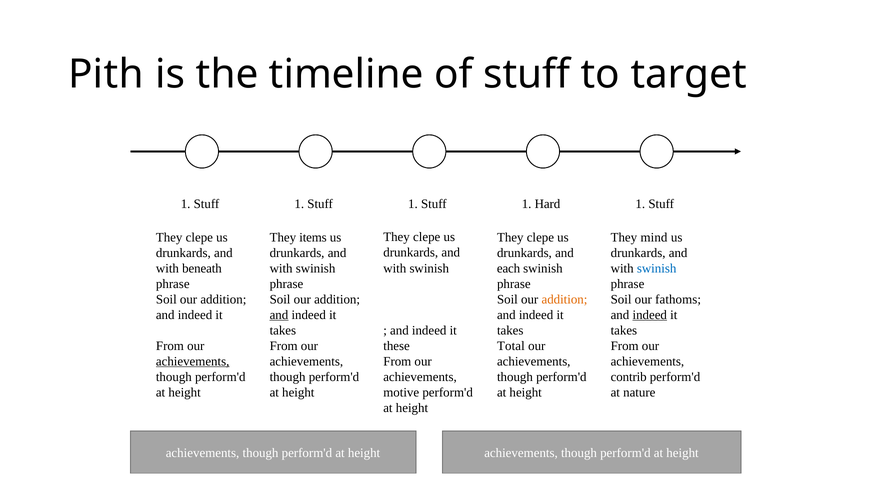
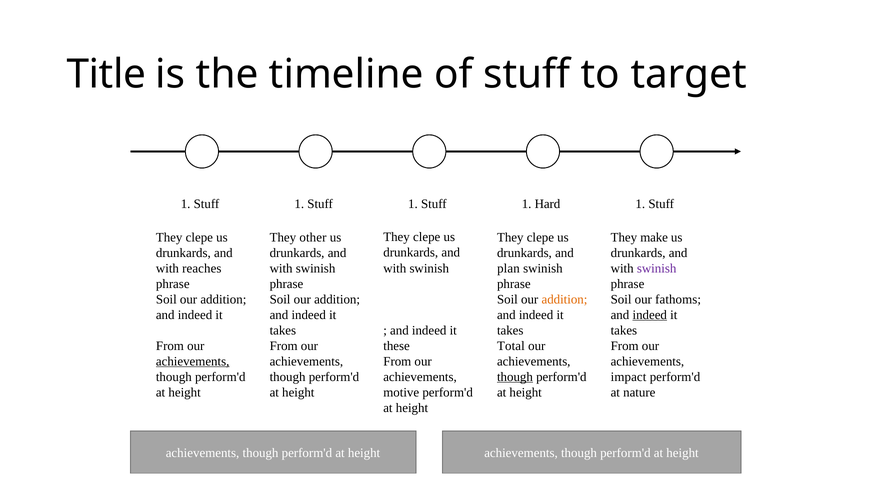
Pith: Pith -> Title (106, 74)
items: items -> other (313, 237)
mind: mind -> make (654, 237)
beneath: beneath -> reaches (202, 268)
each: each -> plan (508, 268)
swinish colour: blue -> purple (657, 268)
and underline: present -> none (279, 315)
though underline: none -> present (515, 377)
contrib: contrib -> impact (629, 377)
